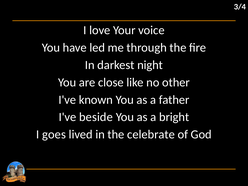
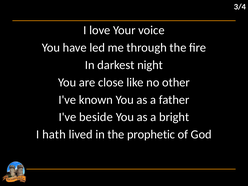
goes: goes -> hath (54, 134)
celebrate: celebrate -> prophetic (151, 134)
